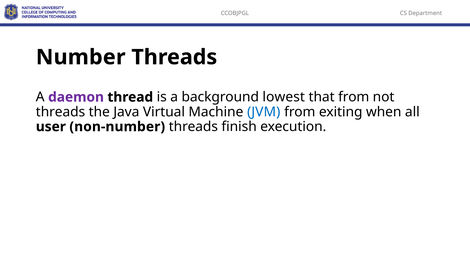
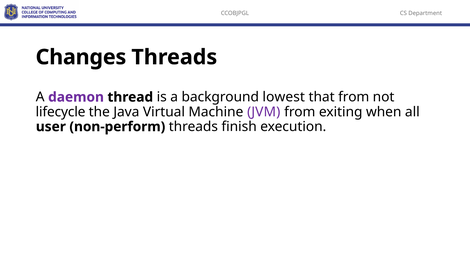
Number: Number -> Changes (81, 57)
threads: threads -> lifecycle (61, 112)
JVM colour: blue -> purple (264, 112)
non-number: non-number -> non-perform (117, 127)
